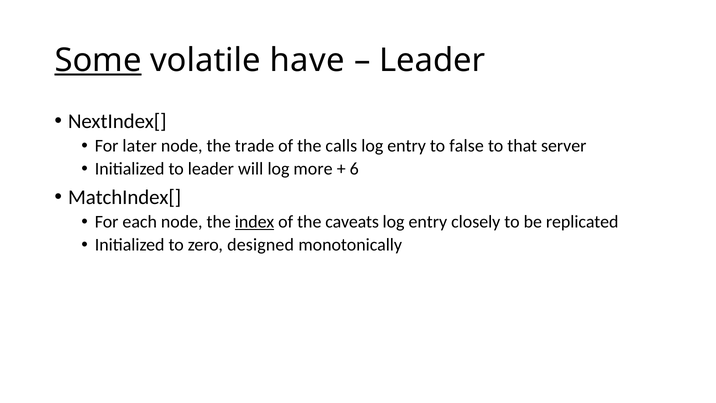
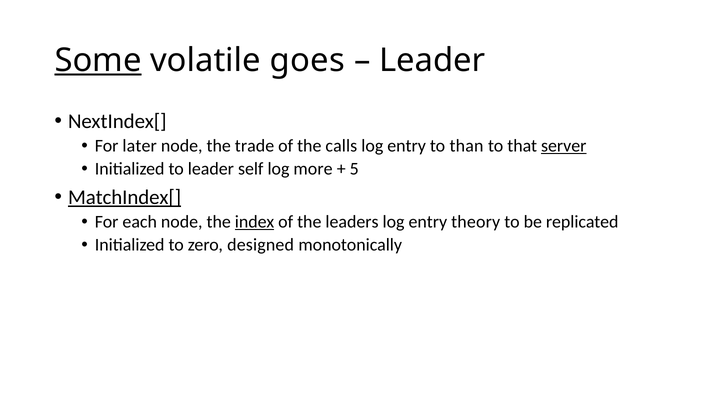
have: have -> goes (307, 60)
false: false -> than (467, 146)
server underline: none -> present (564, 146)
will: will -> self (251, 169)
6: 6 -> 5 (354, 169)
MatchIndex[ underline: none -> present (125, 197)
caveats: caveats -> leaders (352, 222)
closely: closely -> theory (476, 222)
